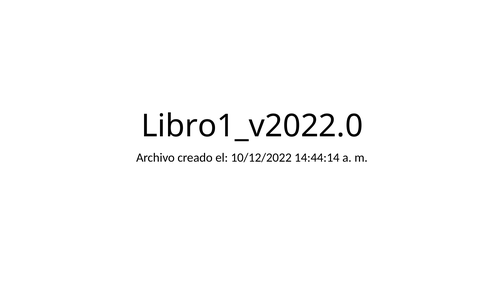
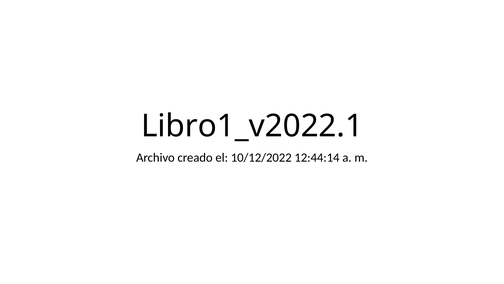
Libro1_v2022.0: Libro1_v2022.0 -> Libro1_v2022.1 (252, 126)
14:44:14: 14:44:14 -> 12:44:14 (317, 158)
